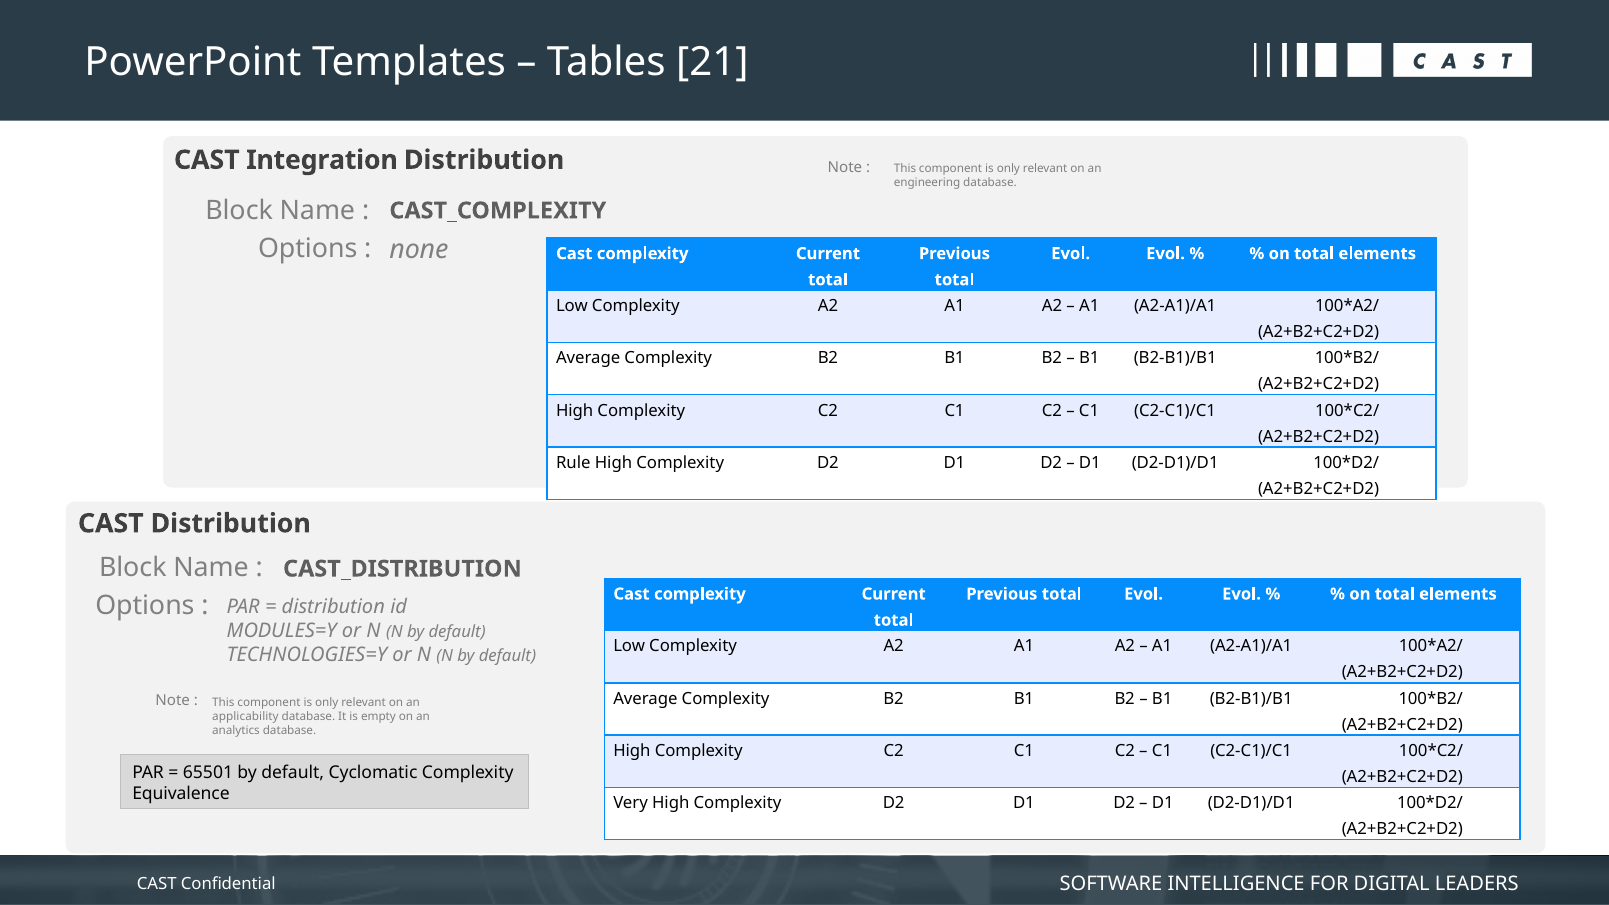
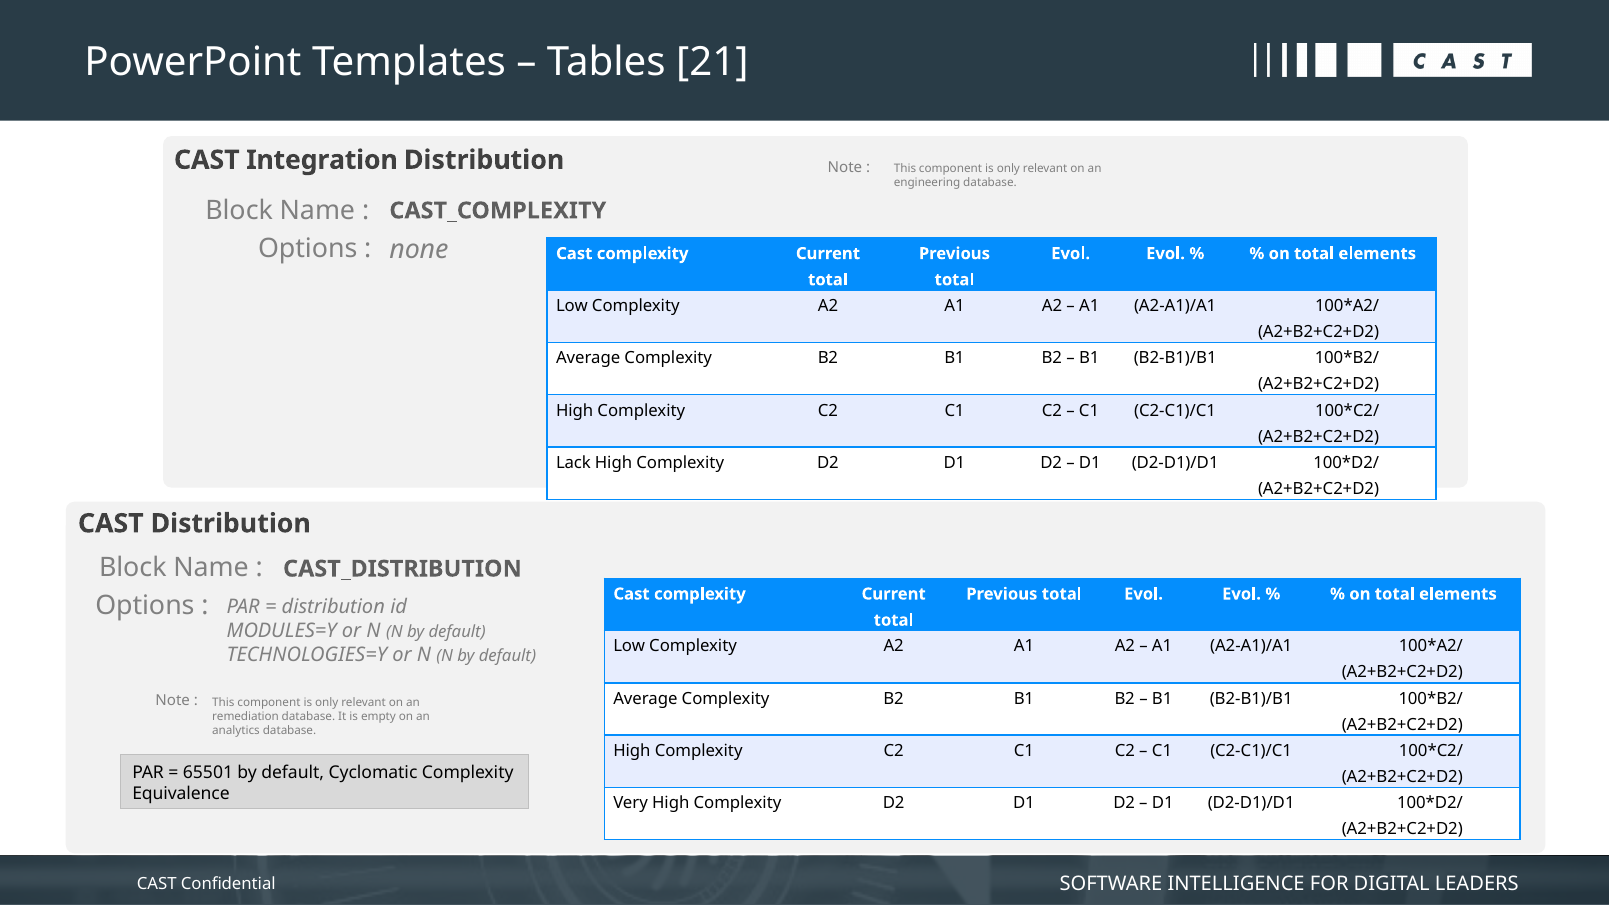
Rule: Rule -> Lack (573, 463)
applicability: applicability -> remediation (246, 717)
